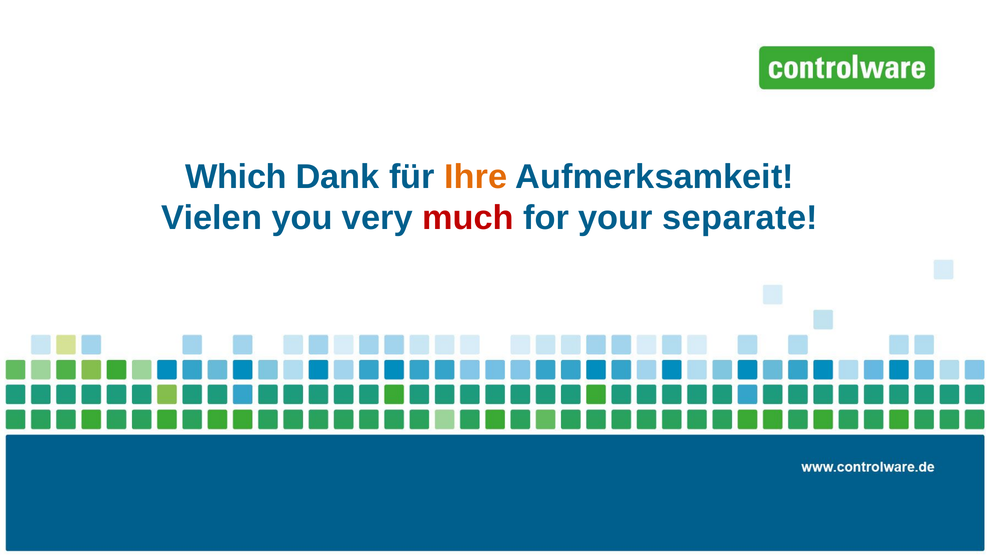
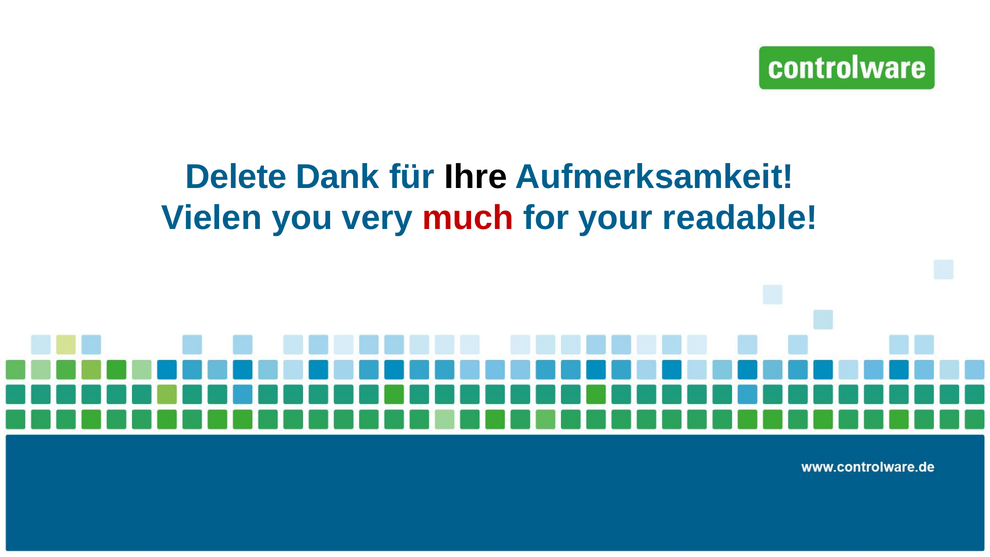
Which: Which -> Delete (236, 177)
Ihre colour: orange -> black (476, 177)
separate: separate -> readable (740, 218)
